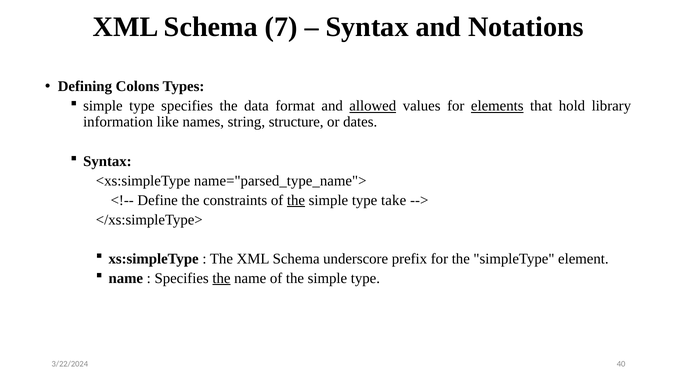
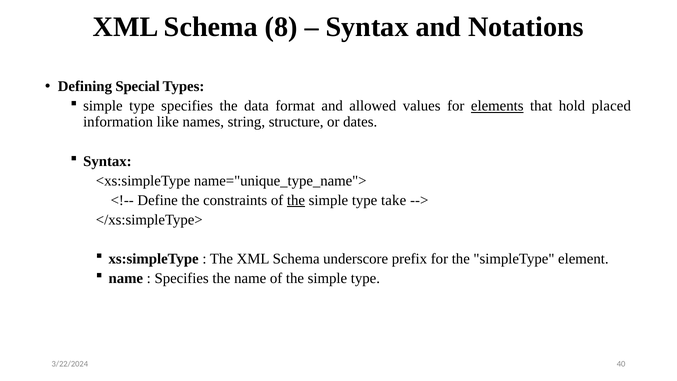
7: 7 -> 8 (281, 27)
Colons: Colons -> Special (138, 87)
allowed underline: present -> none (373, 106)
library: library -> placed (611, 106)
name="parsed_type_name">: name="parsed_type_name"> -> name="unique_type_name"> (280, 181)
the underline: present -> none (221, 278)
